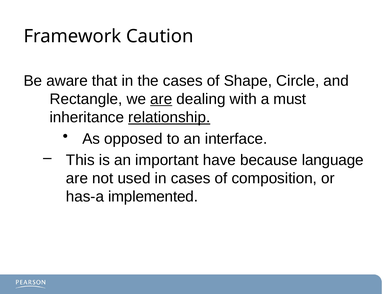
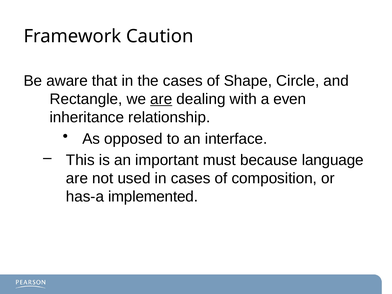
must: must -> even (290, 99)
relationship underline: present -> none (169, 117)
have: have -> must (219, 160)
